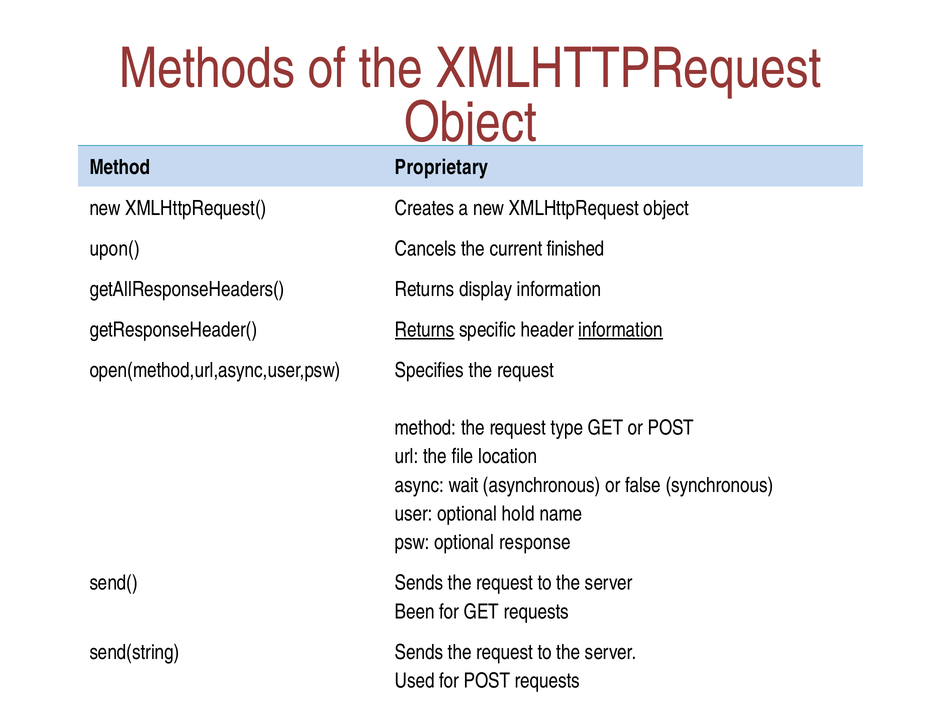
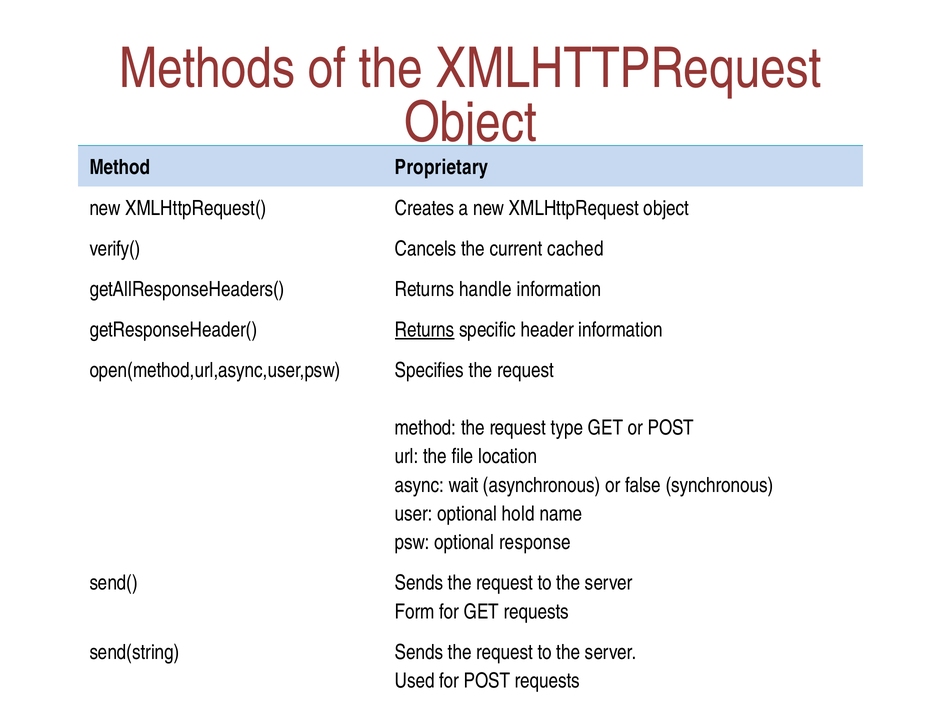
upon(: upon( -> verify( (115, 249)
finished: finished -> cached (575, 249)
display: display -> handle (485, 289)
information underline: present -> none (621, 330)
Been: Been -> Form (415, 612)
